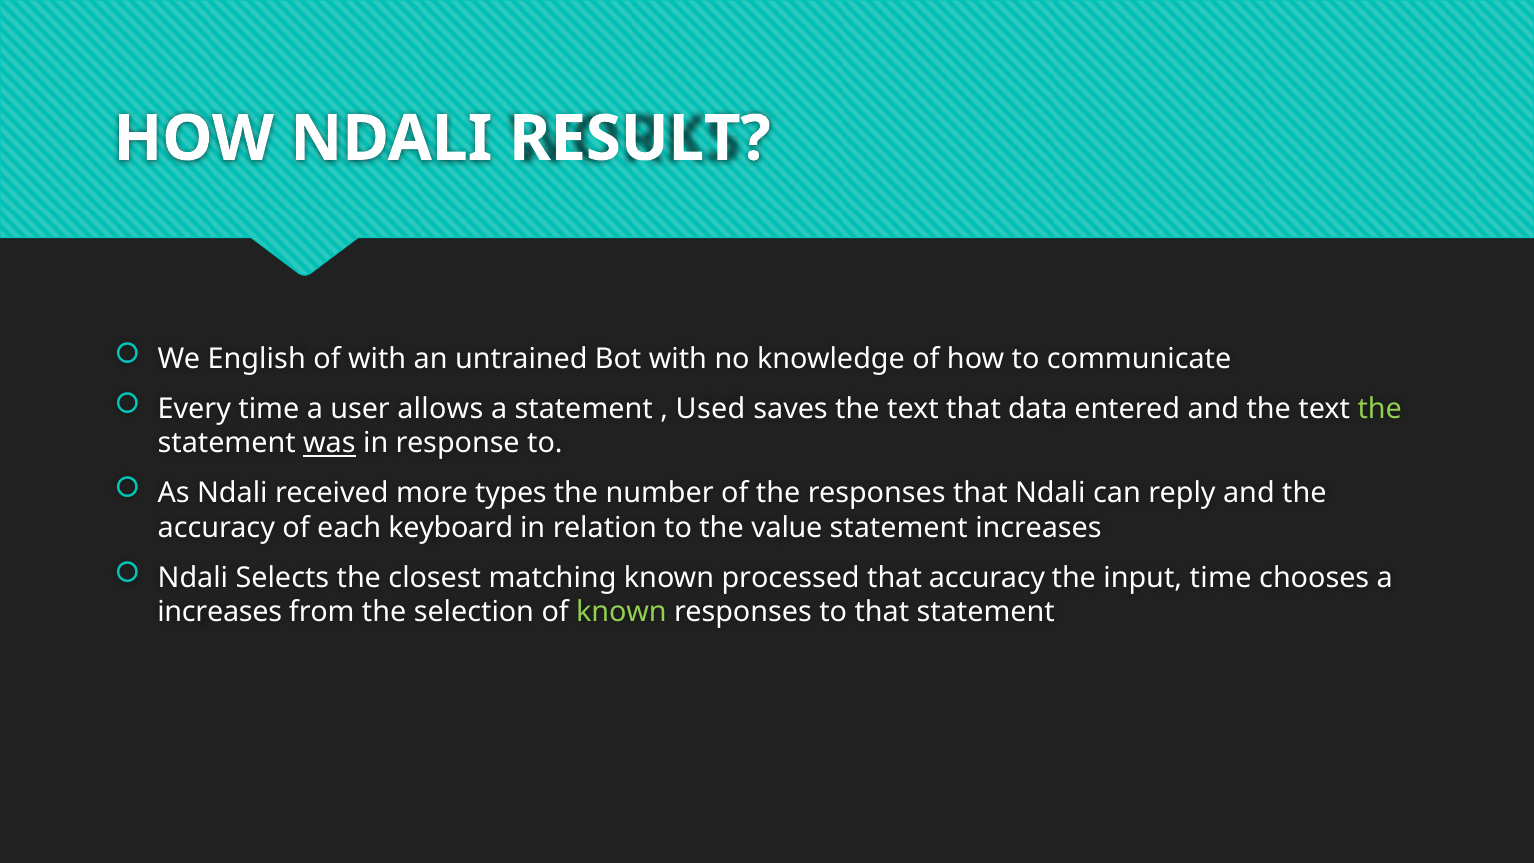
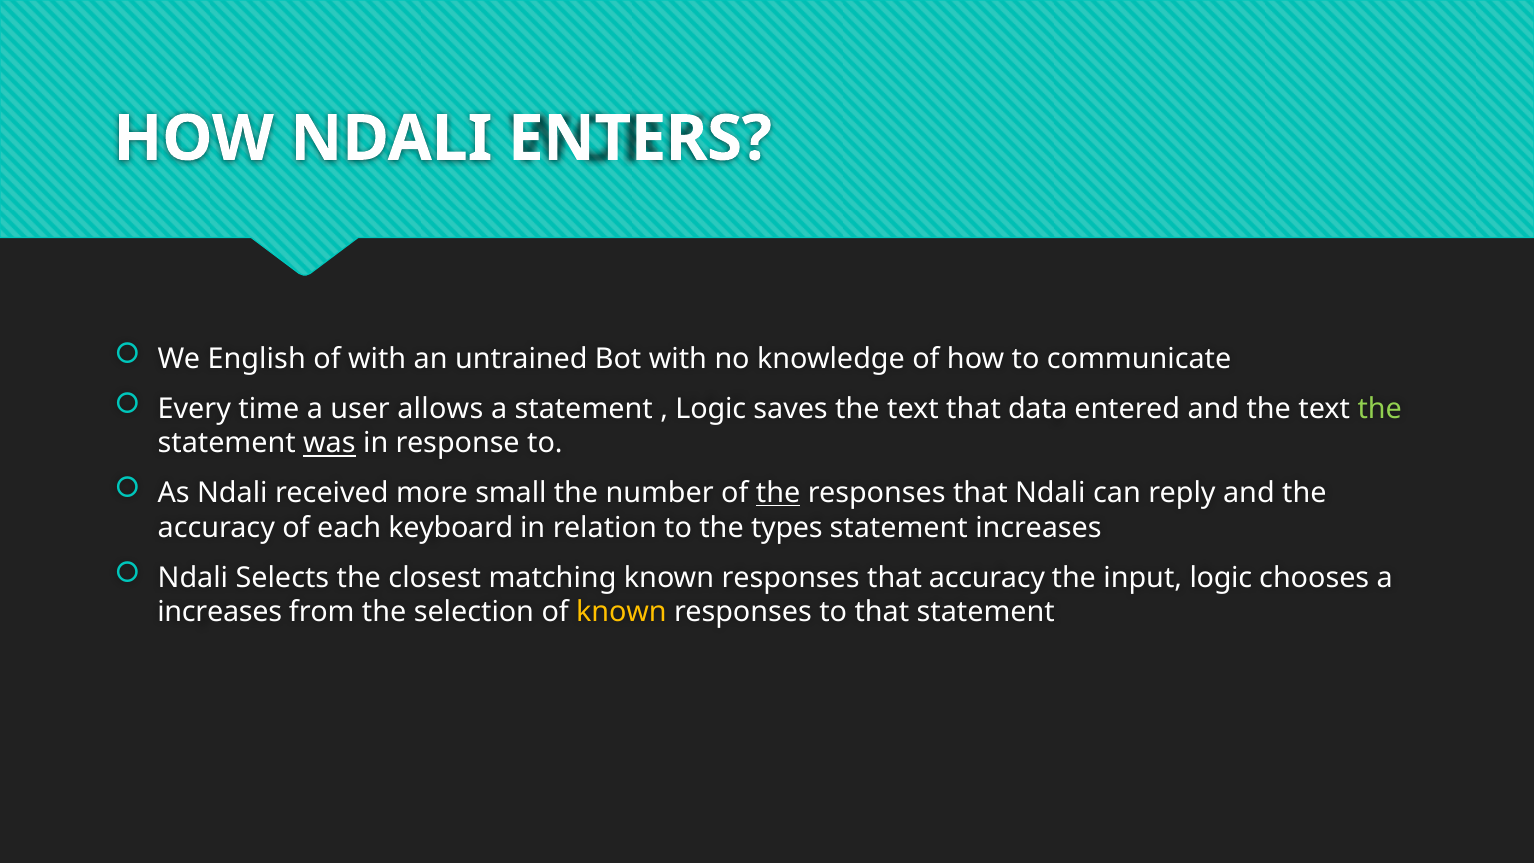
RESULT: RESULT -> ENTERS (640, 139)
Used: Used -> Logic (711, 409)
types: types -> small (511, 493)
the underline: none -> present (778, 493)
value: value -> types (787, 528)
matching known processed: processed -> responses (791, 577)
input time: time -> logic (1221, 577)
known colour: light green -> yellow (621, 612)
